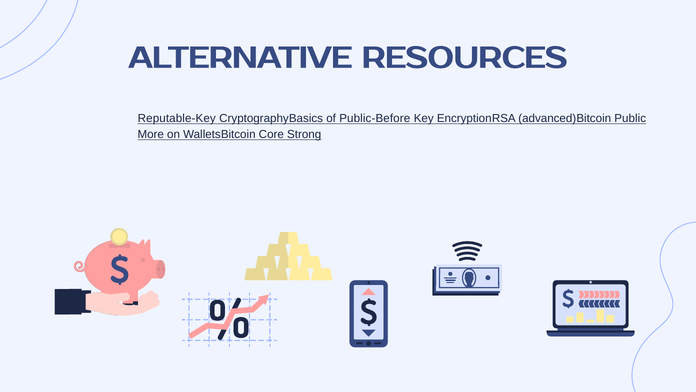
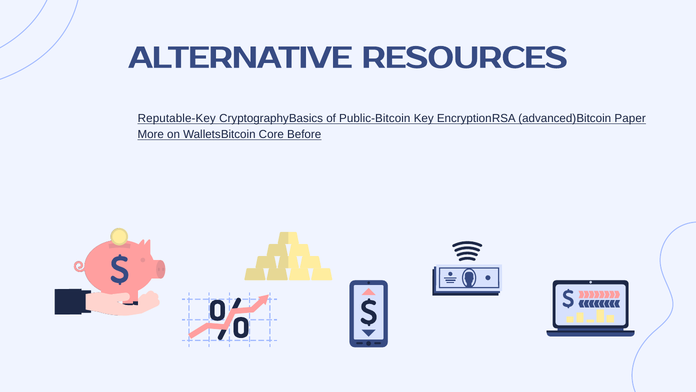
Public-Before: Public-Before -> Public-Bitcoin (375, 118)
Public: Public -> Paper (630, 118)
Strong: Strong -> Before (304, 134)
